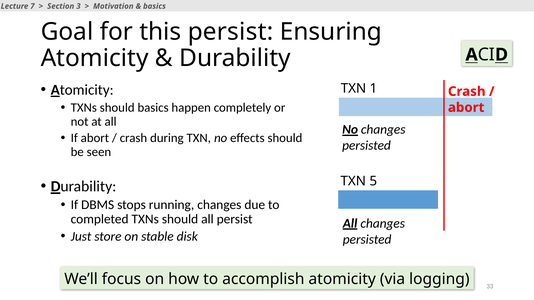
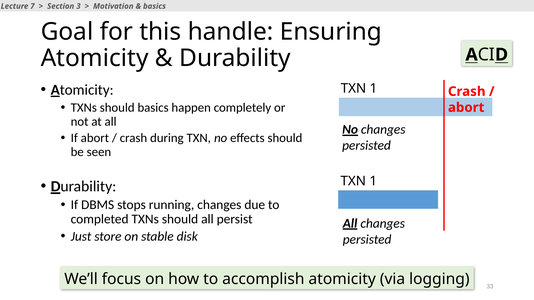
this persist: persist -> handle (231, 32)
5: 5 -> 1 (373, 181)
